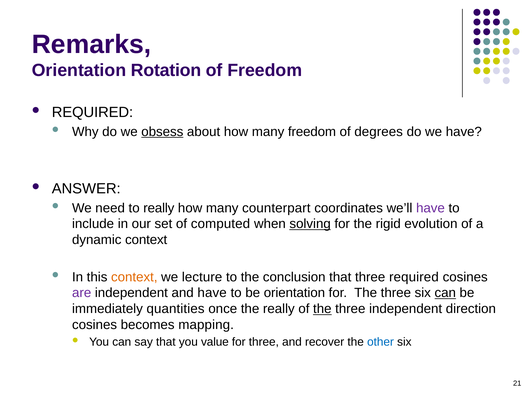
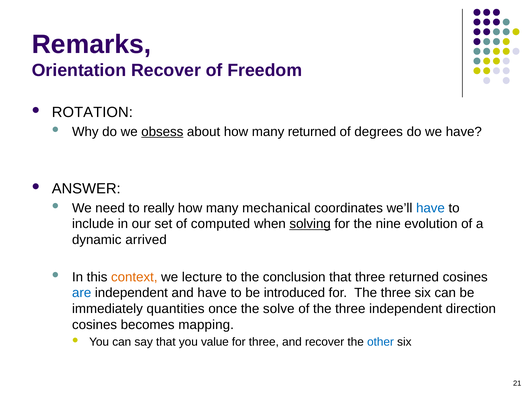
Orientation Rotation: Rotation -> Recover (166, 70)
REQUIRED: REQUIRED -> ROTATION (92, 112)
many freedom: freedom -> returned (312, 132)
counterpart: counterpart -> mechanical (276, 208)
have colour: purple -> blue (430, 208)
rigid: rigid -> nine (388, 224)
dynamic context: context -> arrived (146, 240)
three required: required -> returned (414, 277)
are colour: purple -> blue (82, 293)
be orientation: orientation -> introduced (294, 293)
can underline: present -> none (445, 293)
the really: really -> solve (279, 309)
the underline: present -> none (322, 309)
